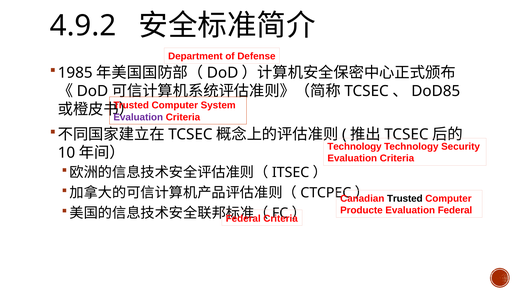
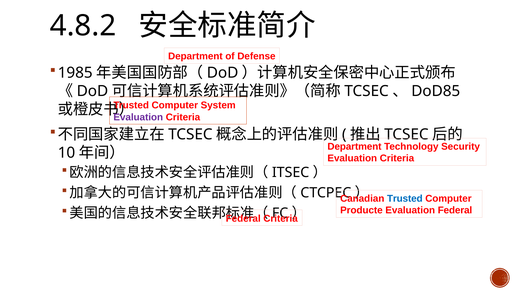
4.9.2: 4.9.2 -> 4.8.2 (83, 26)
Technology: Technology -> Department (354, 146)
Trusted colour: black -> blue (405, 198)
